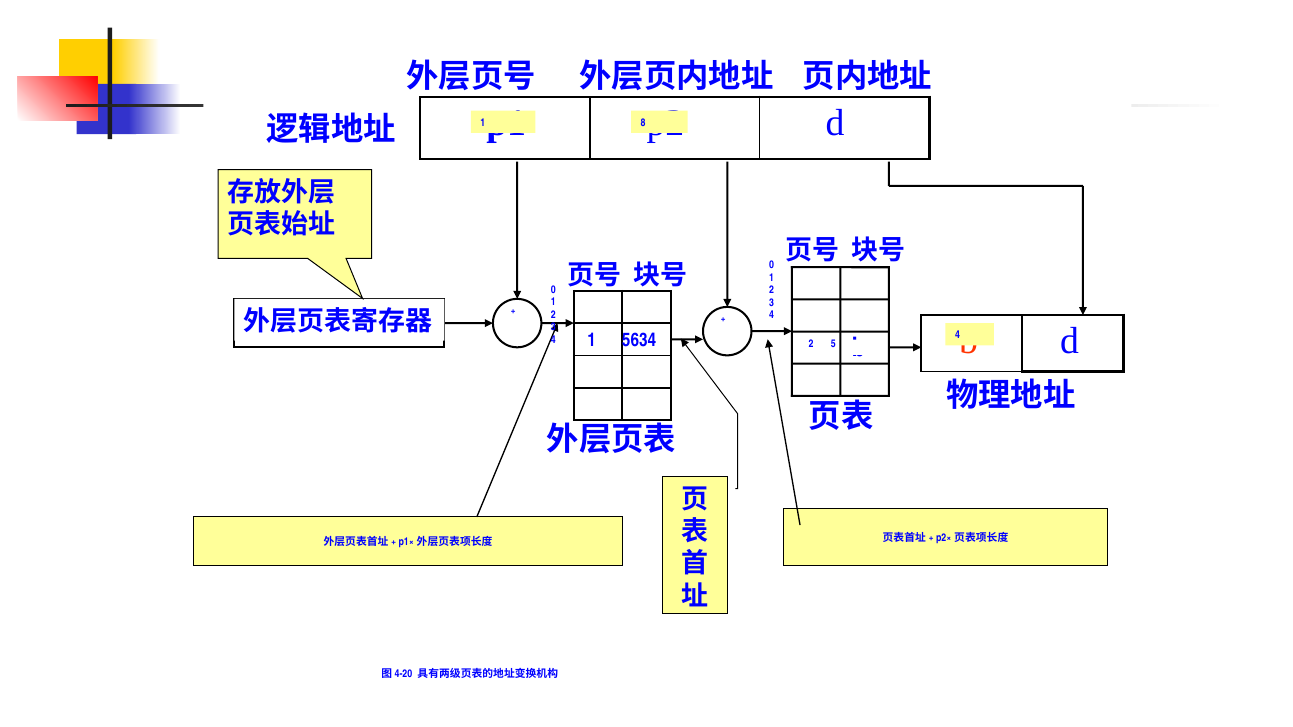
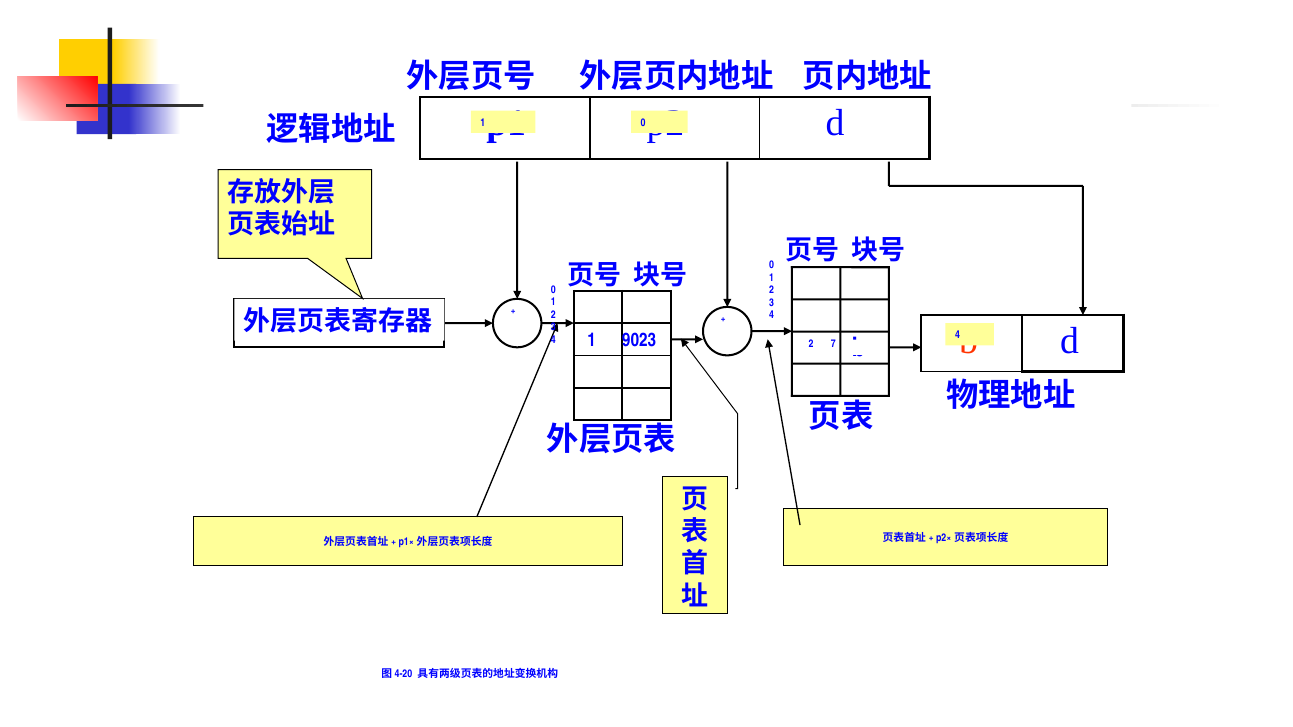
1 8: 8 -> 0 (643, 123)
5634: 5634 -> 9023 (639, 341)
5: 5 -> 7 (833, 344)
